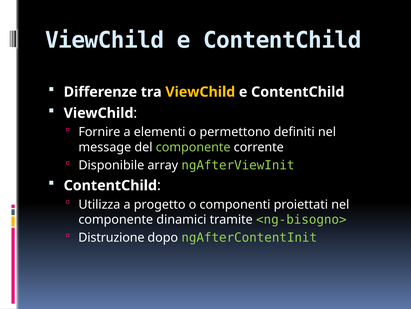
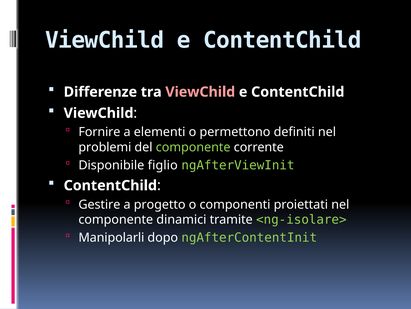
ViewChild colour: yellow -> pink (200, 92)
message: message -> problemi (105, 147)
array: array -> figlio (163, 165)
Utilizza: Utilizza -> Gestire (99, 204)
<ng-bisogno>: <ng-bisogno> -> <ng-isolare> (301, 219)
Distruzione: Distruzione -> Manipolarli (111, 237)
